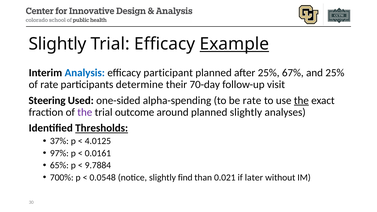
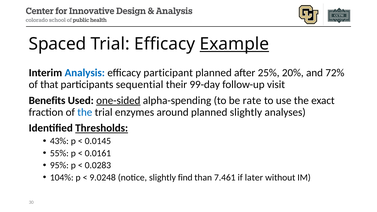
Slightly: Slightly -> Spaced (57, 44)
67%: 67% -> 20% (293, 73)
and 25%: 25% -> 72% (335, 73)
of rate: rate -> that (49, 85)
determine: determine -> sequential (140, 85)
70-day: 70-day -> 99-day (205, 85)
Steering: Steering -> Benefits (47, 100)
one-sided underline: none -> present (118, 100)
the underline: present -> none (301, 100)
the colour: purple -> blue (85, 112)
outcome: outcome -> enzymes (135, 112)
37%: 37% -> 43% (59, 141)
4.0125: 4.0125 -> 0.0145 (98, 141)
97%: 97% -> 55% (59, 153)
65%: 65% -> 95% (59, 165)
9.7884: 9.7884 -> 0.0283 (98, 165)
700%: 700% -> 104% (62, 178)
0.0548: 0.0548 -> 9.0248 (103, 178)
0.021: 0.021 -> 7.461 (225, 178)
